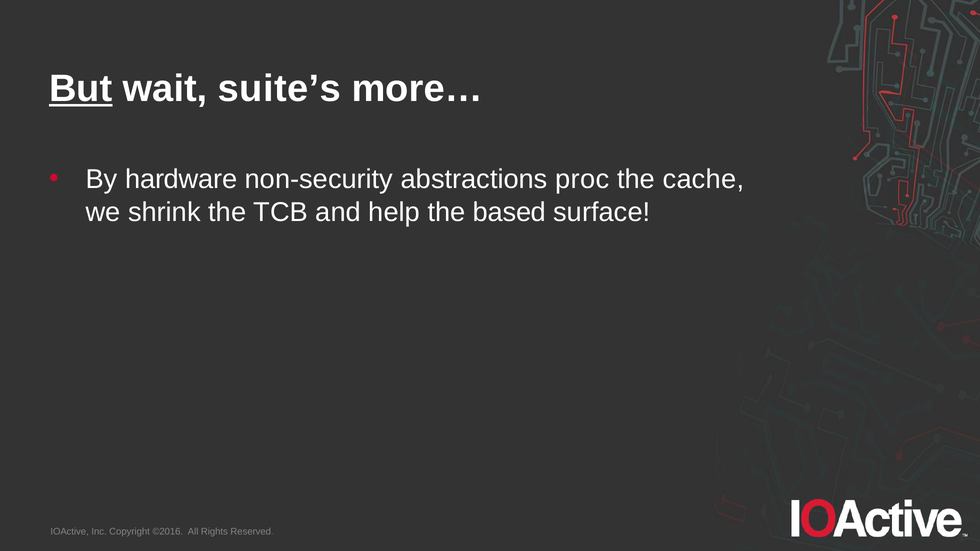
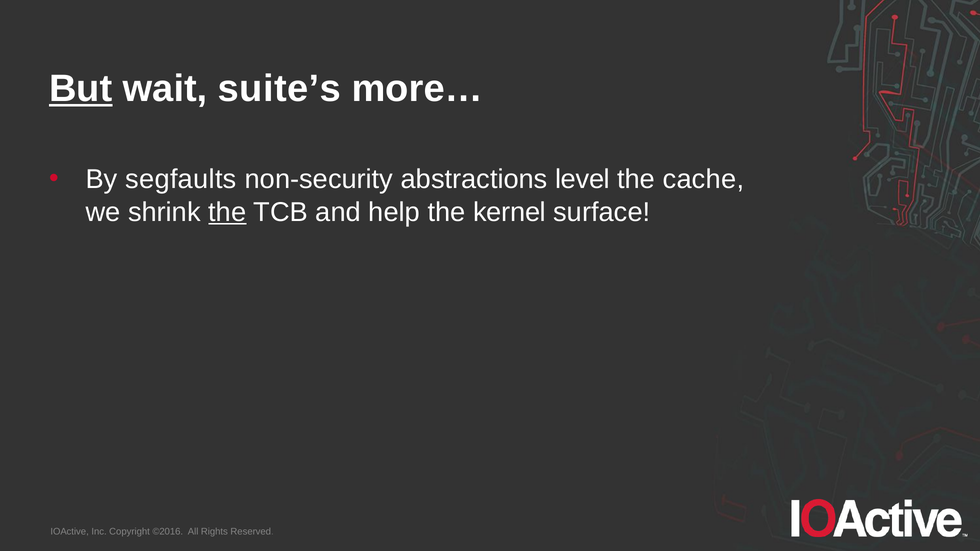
hardware: hardware -> segfaults (181, 180)
proc: proc -> level (583, 180)
the underline: none -> present (227, 212)
based: based -> kernel (510, 212)
